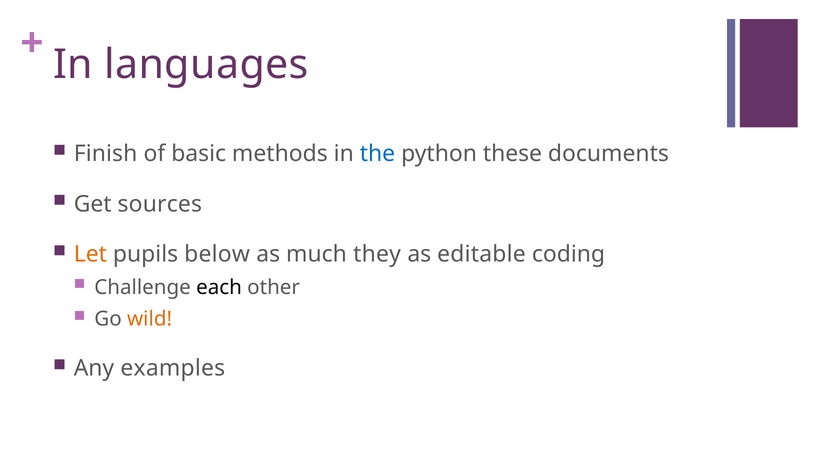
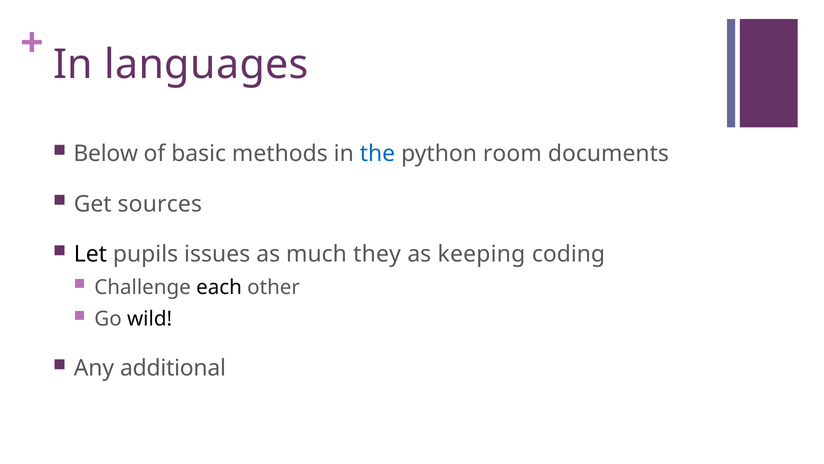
Finish: Finish -> Below (106, 153)
these: these -> room (512, 153)
Let colour: orange -> black (90, 254)
below: below -> issues (217, 254)
editable: editable -> keeping (481, 254)
wild colour: orange -> black (150, 319)
examples: examples -> additional (173, 368)
